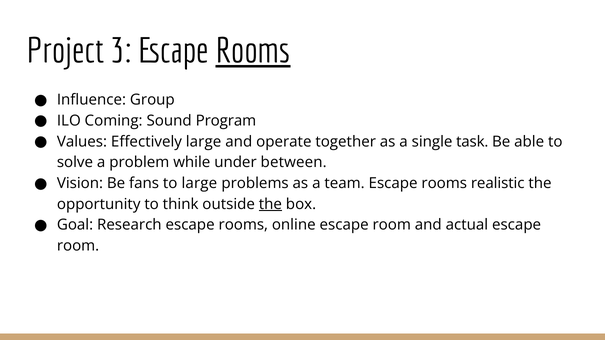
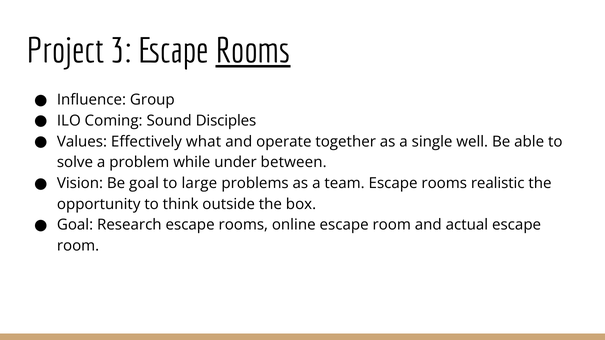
Program: Program -> Disciples (226, 121)
Effectively large: large -> what (204, 142)
task: task -> well (472, 142)
Be fans: fans -> goal (144, 183)
the underline: present -> none (270, 204)
